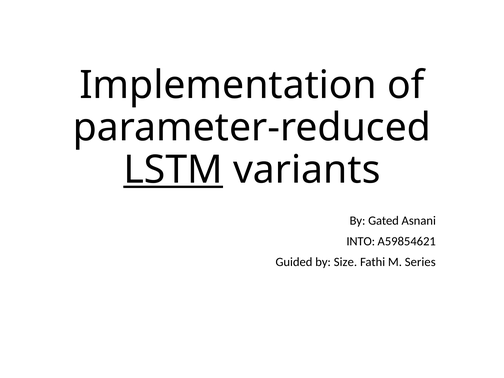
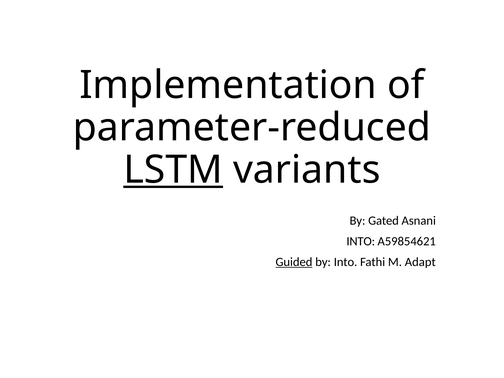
Guided underline: none -> present (294, 262)
by Size: Size -> Into (346, 262)
Series: Series -> Adapt (420, 262)
